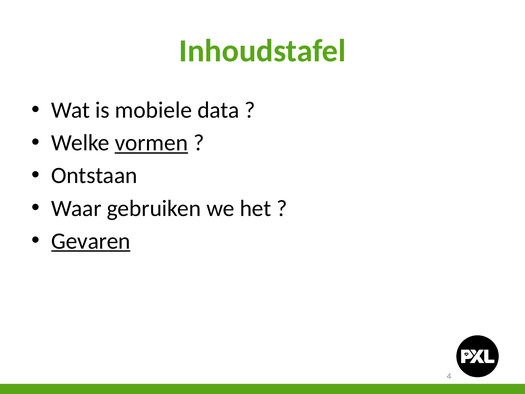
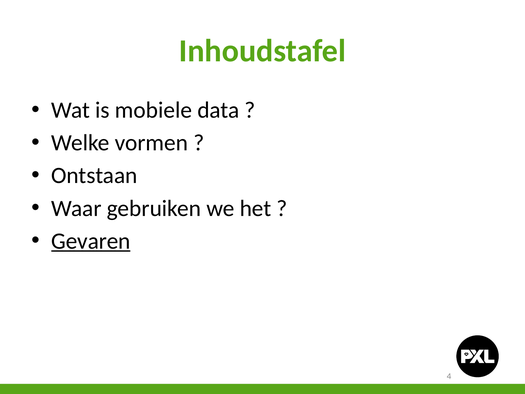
vormen underline: present -> none (151, 143)
